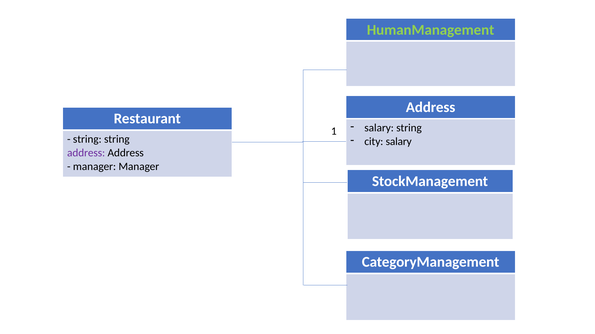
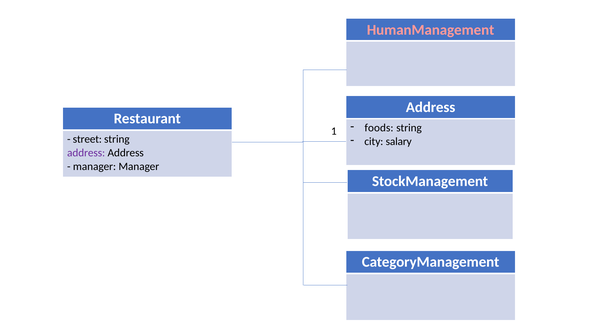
HumanManagement colour: light green -> pink (431, 30)
salary: salary -> foods (379, 128)
string: string -> street (87, 140)
